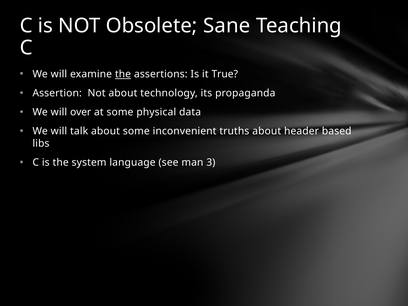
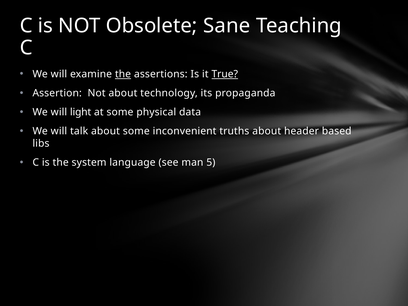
True underline: none -> present (225, 74)
over: over -> light (81, 112)
3: 3 -> 5 (211, 163)
